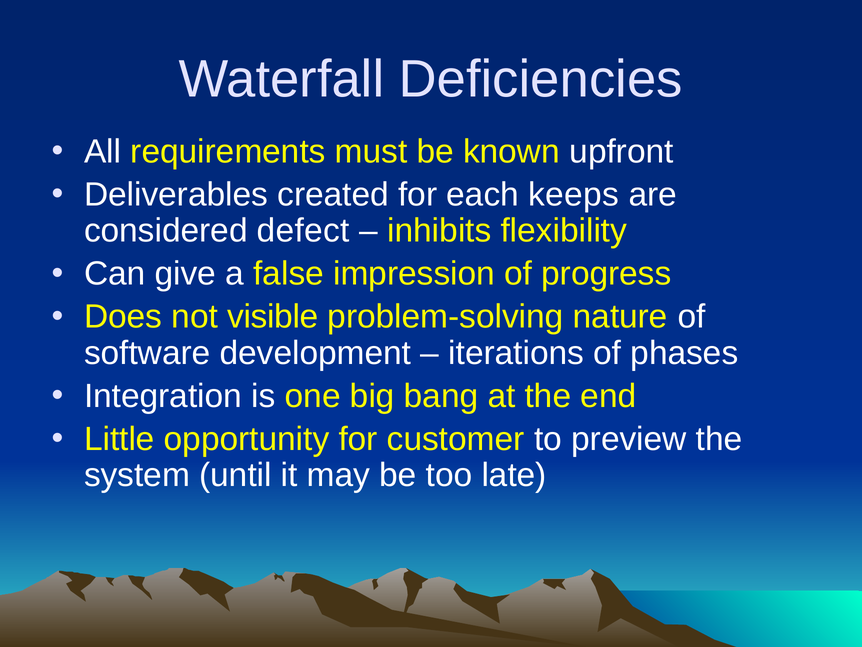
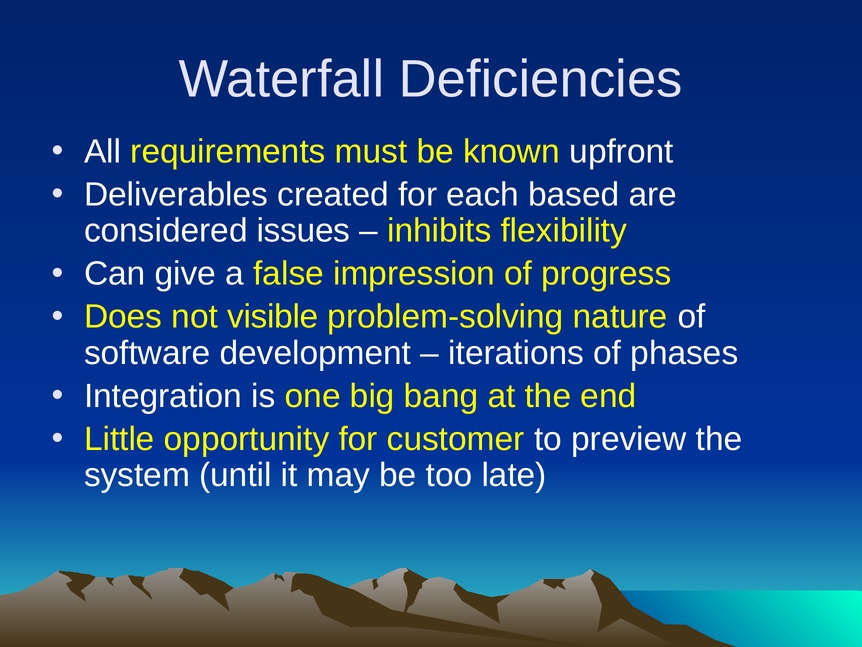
keeps: keeps -> based (574, 194)
defect: defect -> issues (304, 231)
